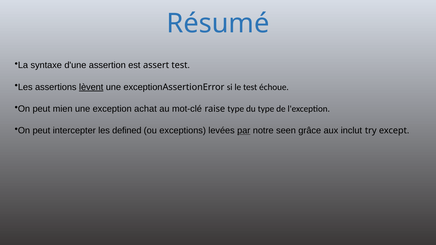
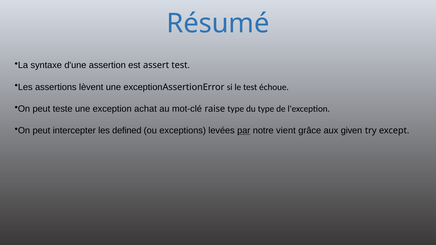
lèvent underline: present -> none (91, 87)
mien: mien -> teste (63, 109)
seen: seen -> vient (286, 131)
inclut: inclut -> given (351, 131)
